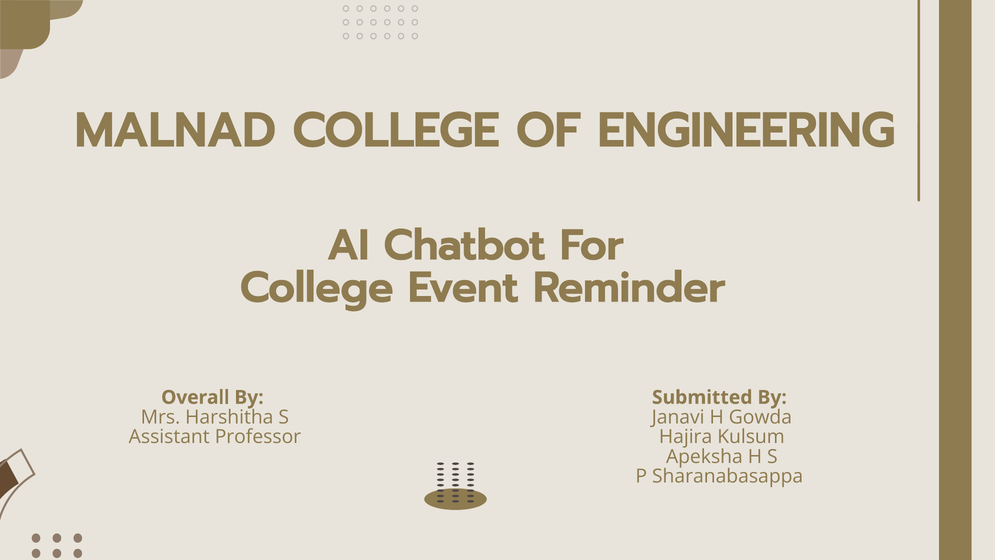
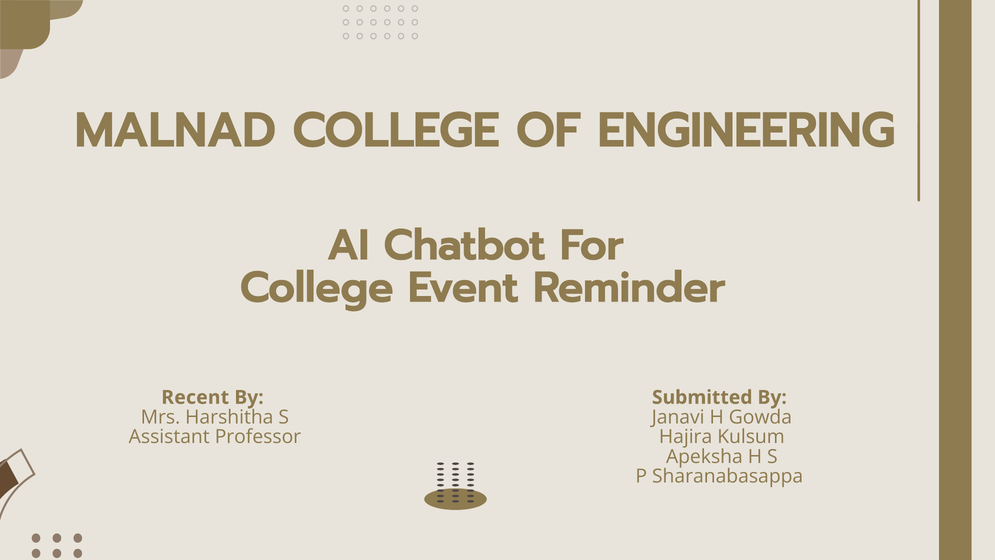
Overall: Overall -> Recent (195, 397)
